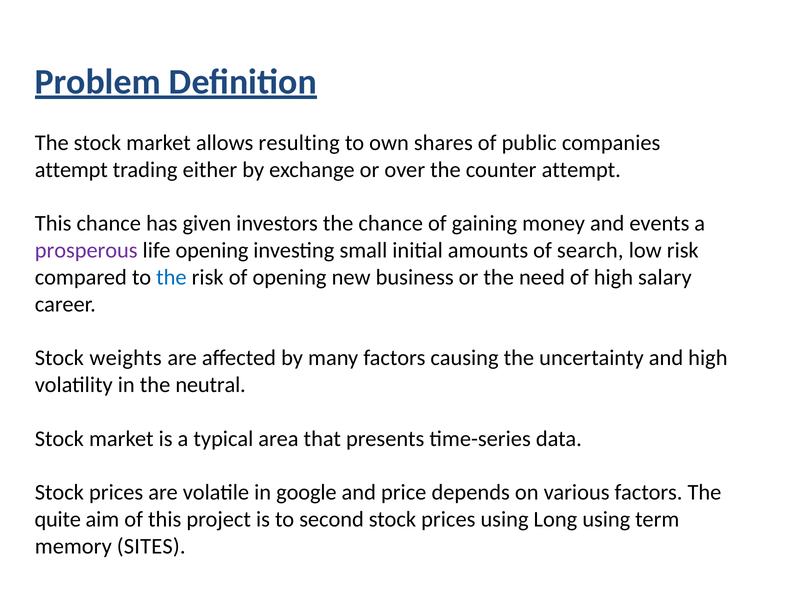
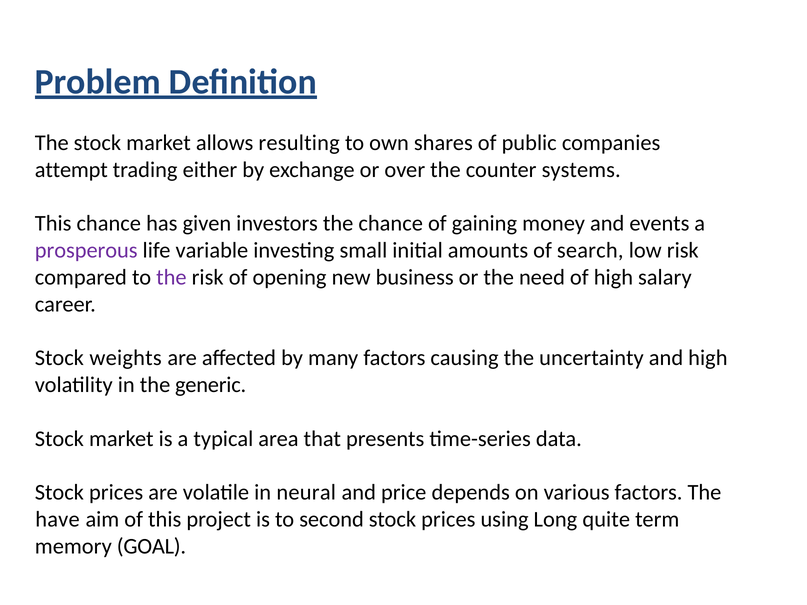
counter attempt: attempt -> systems (581, 170)
life opening: opening -> variable (212, 250)
the colour: blue -> purple (171, 277)
neutral: neutral -> generic (211, 385)
google: google -> neural (306, 493)
quite: quite -> have (58, 520)
Long using: using -> quite (606, 520)
SITES: SITES -> GOAL (151, 546)
